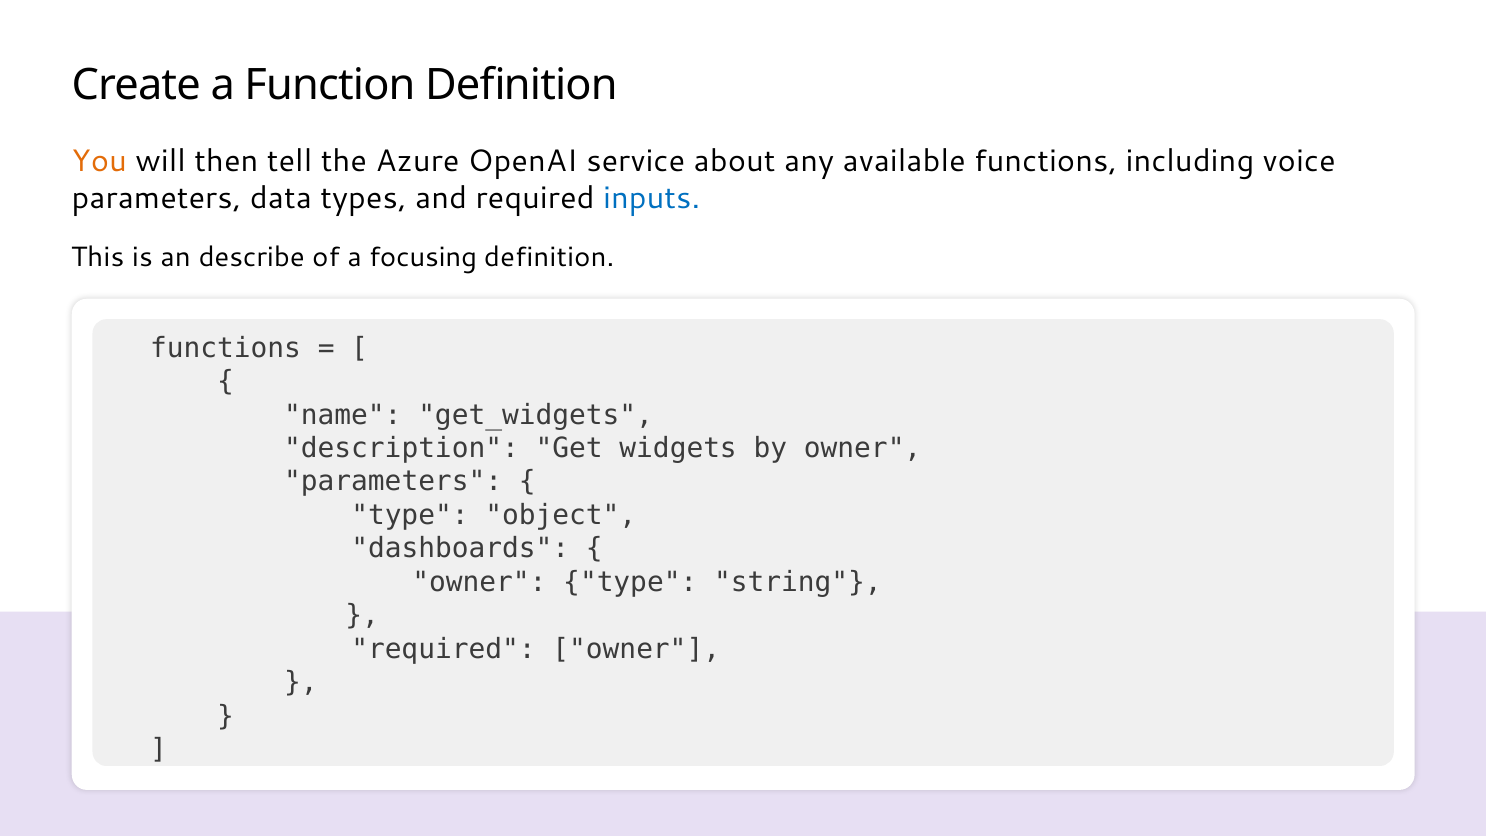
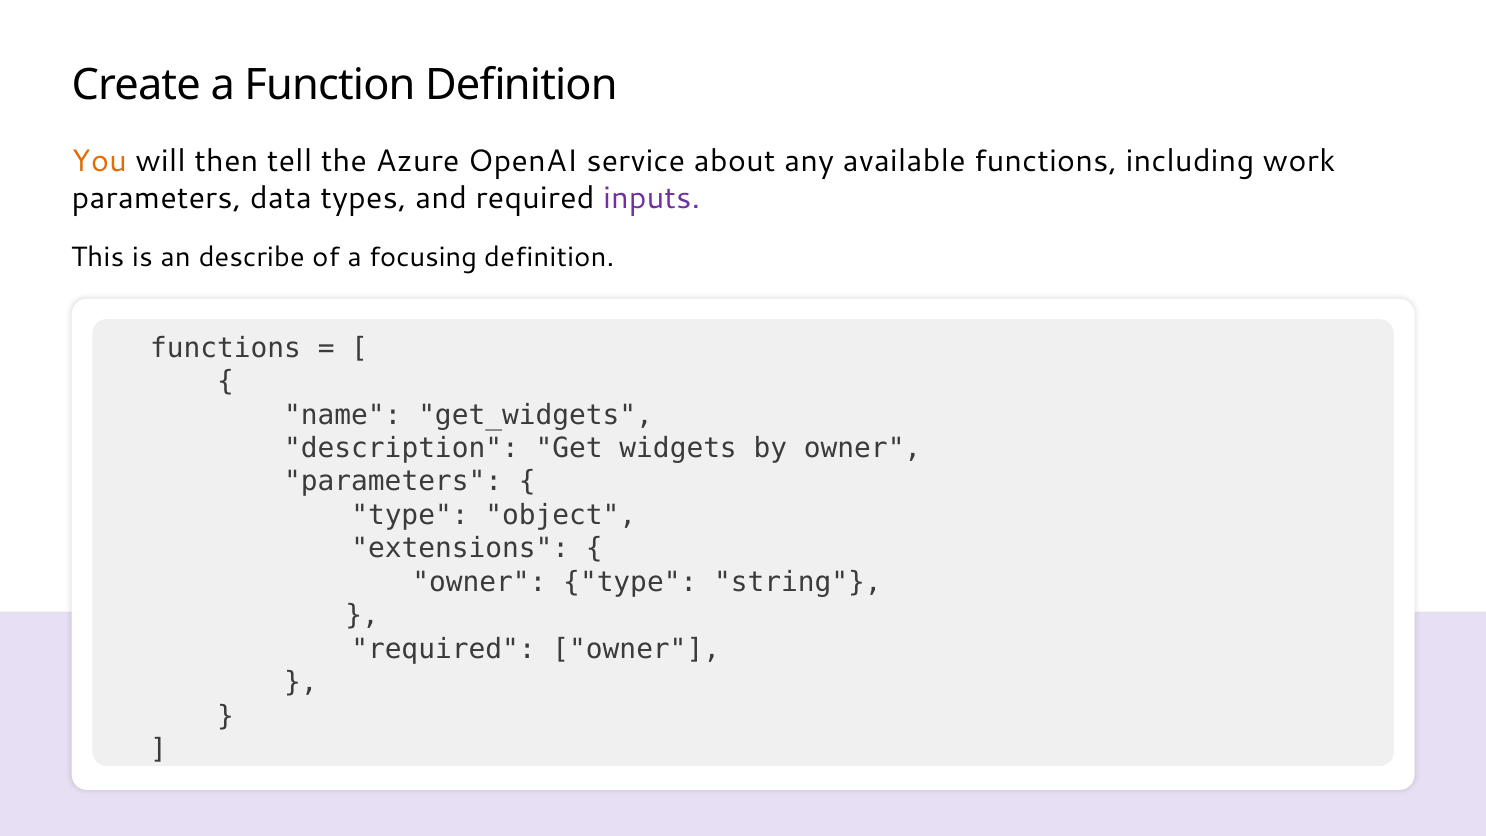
voice: voice -> work (1299, 161)
inputs colour: blue -> purple (652, 199)
dashboards: dashboards -> extensions (460, 549)
